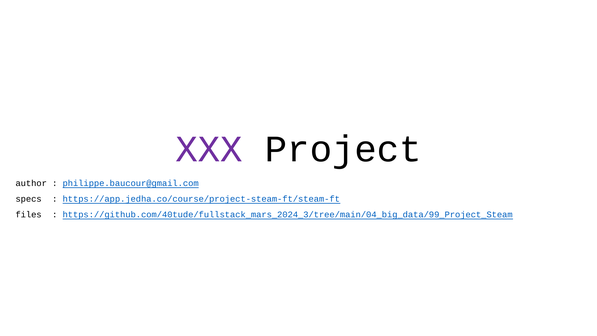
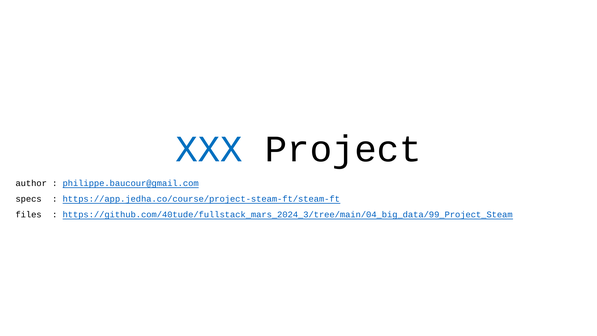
XXX colour: purple -> blue (209, 149)
